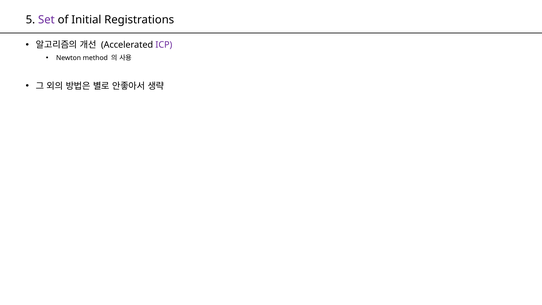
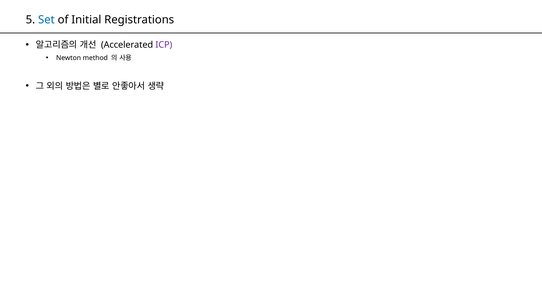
Set colour: purple -> blue (46, 20)
